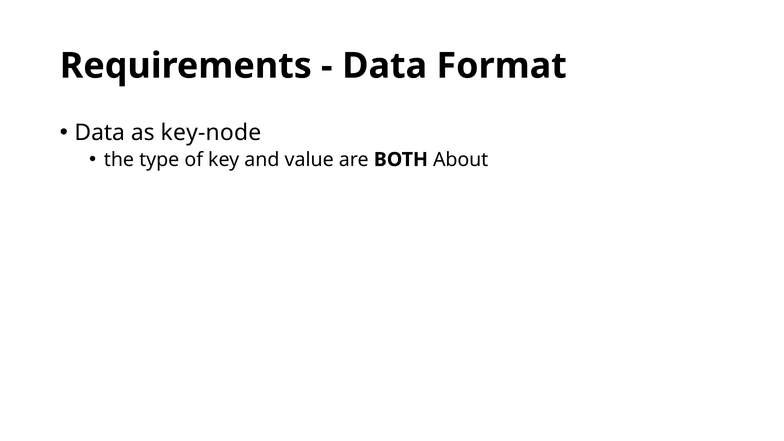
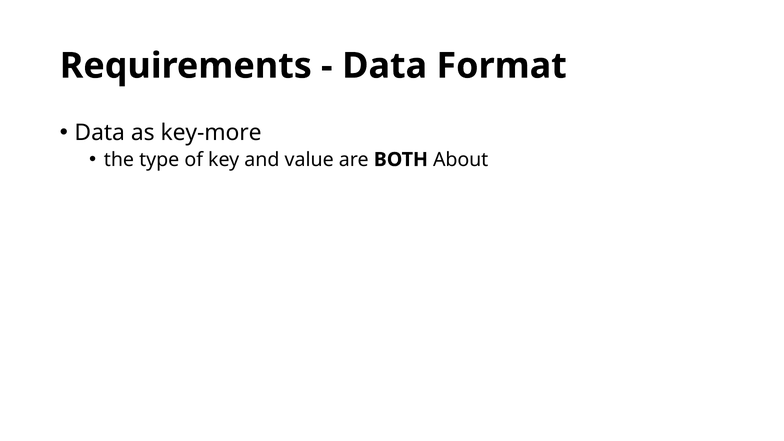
key-node: key-node -> key-more (211, 133)
